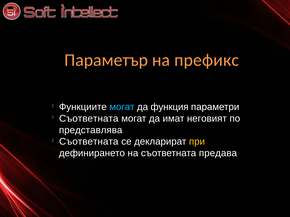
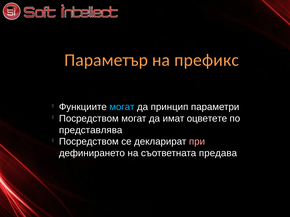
функция: функция -> принцип (170, 107)
Съответната: Съответната -> Посредством (89, 119)
неговият: неговият -> оцветете (207, 119)
Съответната: Съответната -> Посредством (89, 142)
при colour: yellow -> pink (197, 142)
